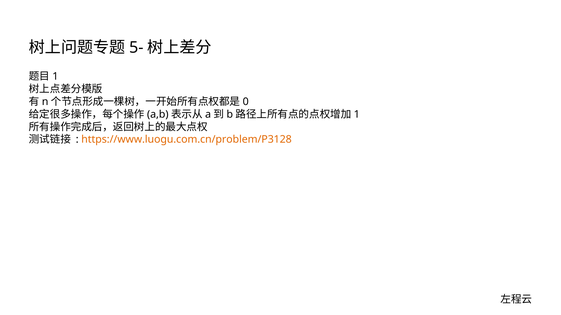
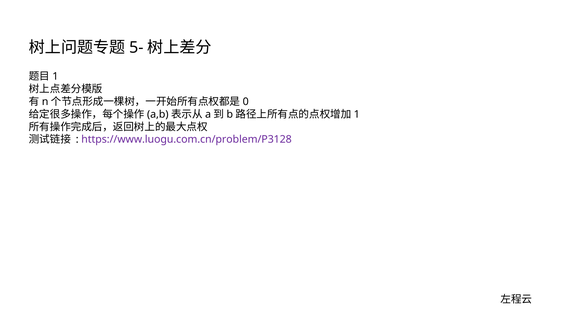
https://www.luogu.com.cn/problem/P3128 colour: orange -> purple (187, 140)
